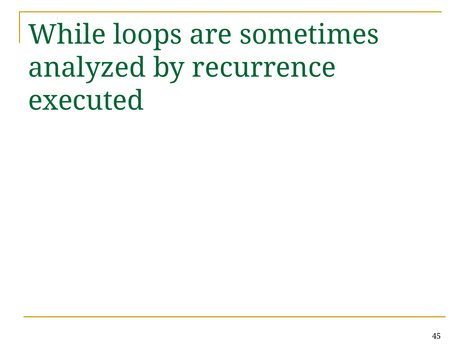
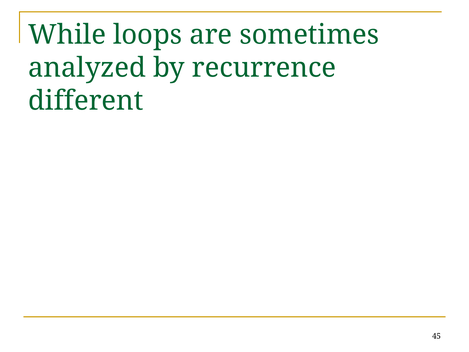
executed: executed -> different (86, 101)
